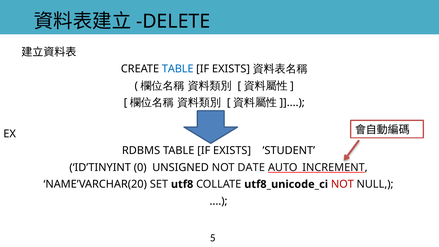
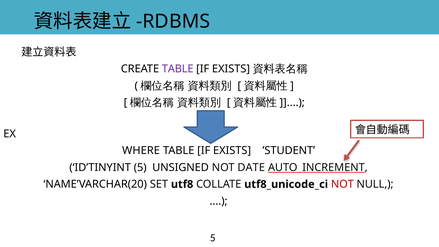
DELETE: DELETE -> RDBMS (173, 21)
TABLE colour: blue -> purple (178, 69)
RDBMS: RDBMS -> WHERE (141, 151)
ID’TINYINT 0: 0 -> 5 (140, 167)
